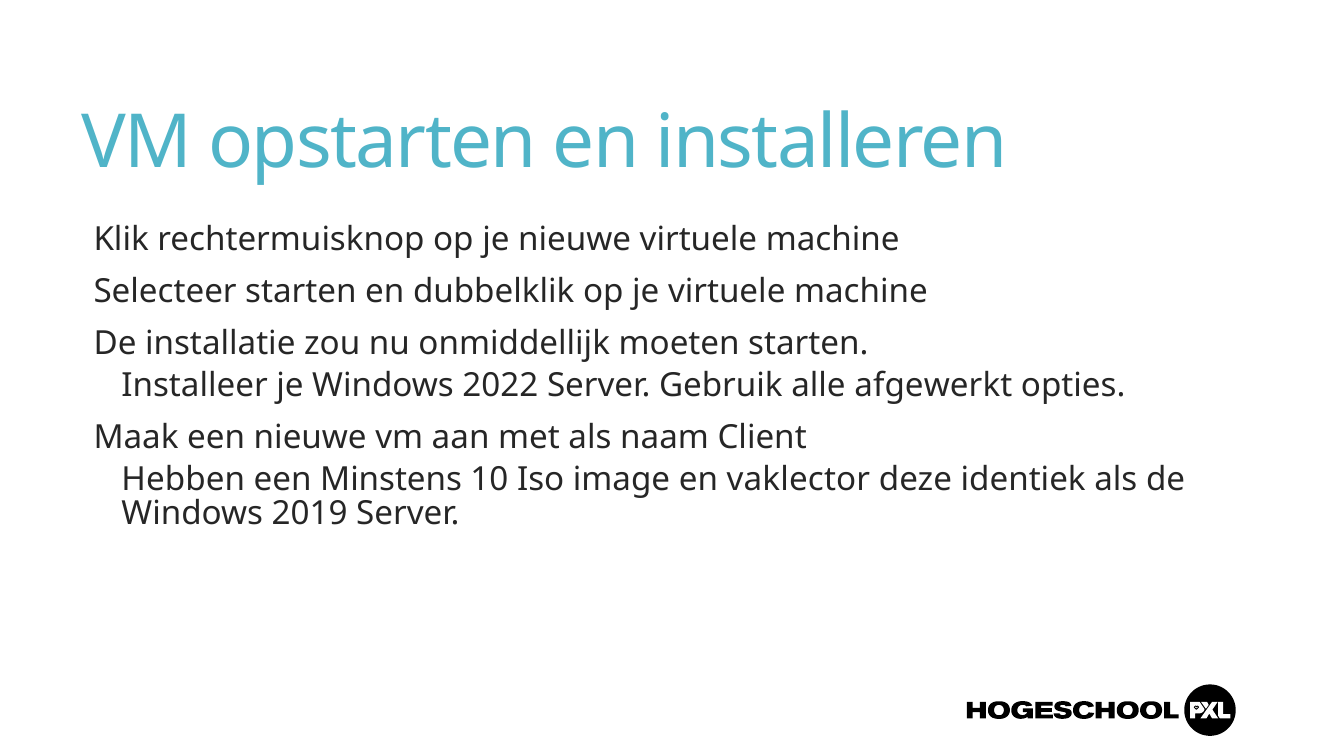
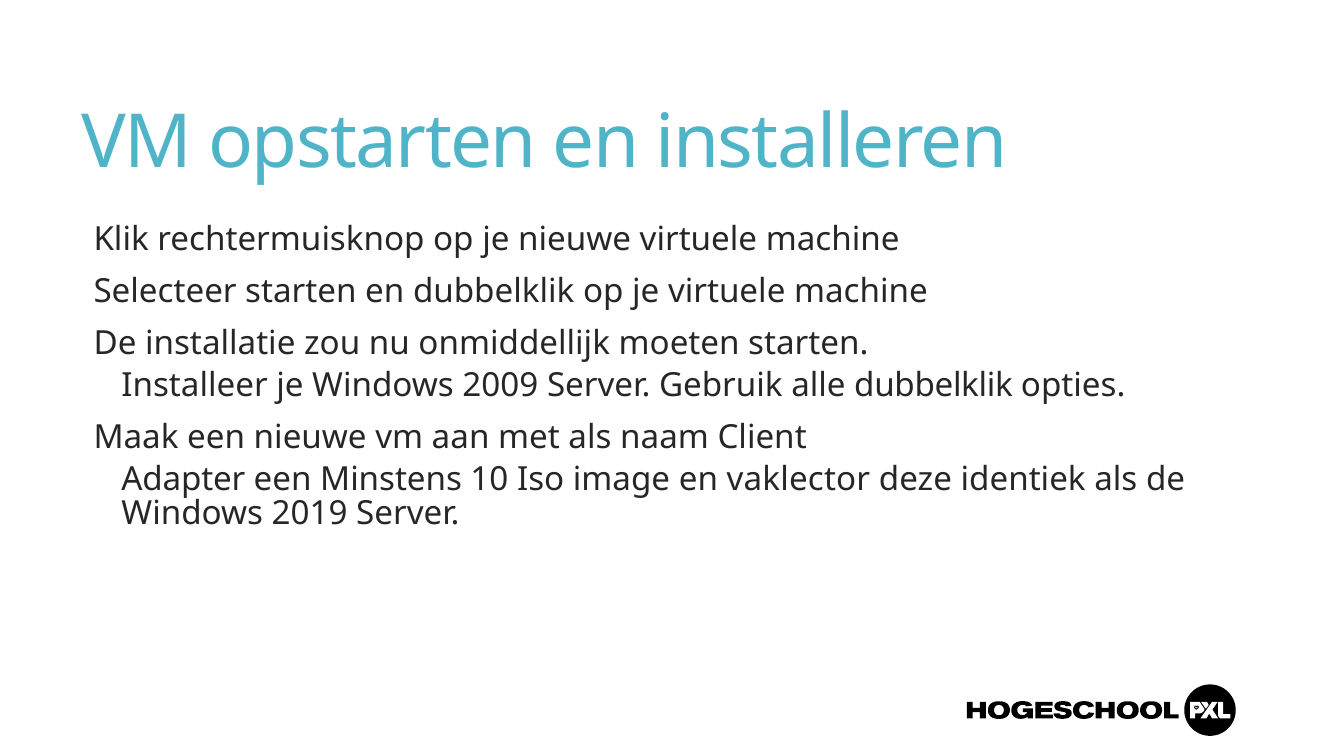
2022: 2022 -> 2009 (500, 386)
alle afgewerkt: afgewerkt -> dubbelklik (934, 386)
Hebben: Hebben -> Adapter (183, 480)
